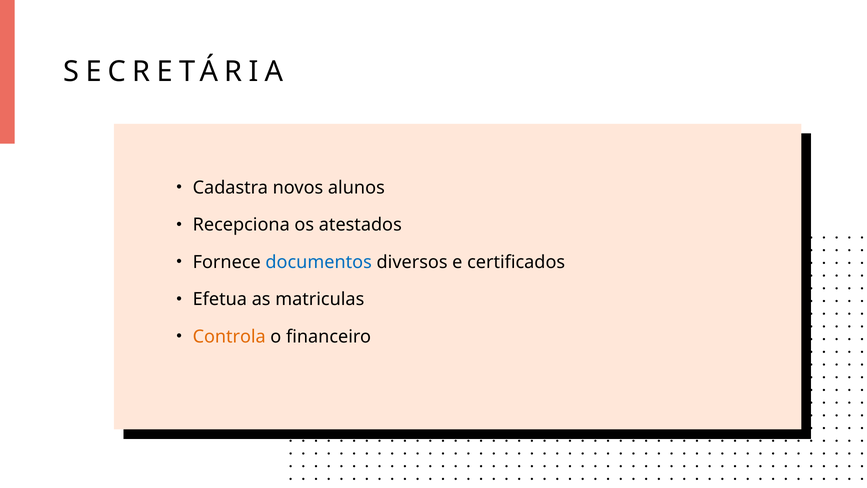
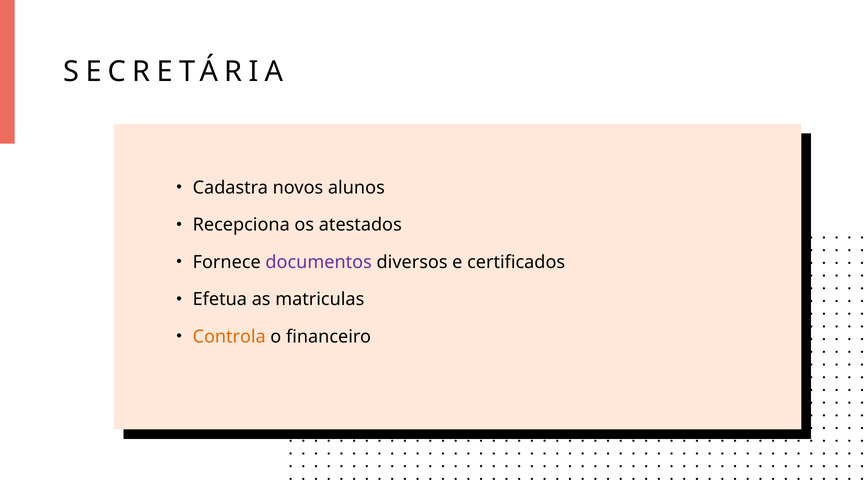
documentos colour: blue -> purple (319, 262)
